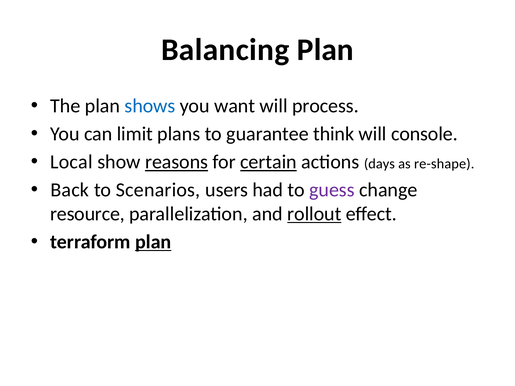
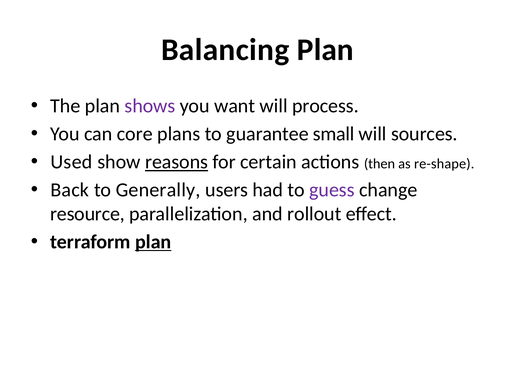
shows colour: blue -> purple (150, 106)
limit: limit -> core (135, 134)
think: think -> small (334, 134)
console: console -> sources (424, 134)
Local: Local -> Used (71, 162)
certain underline: present -> none (268, 162)
days: days -> then (379, 164)
Scenarios: Scenarios -> Generally (158, 190)
rollout underline: present -> none (314, 214)
